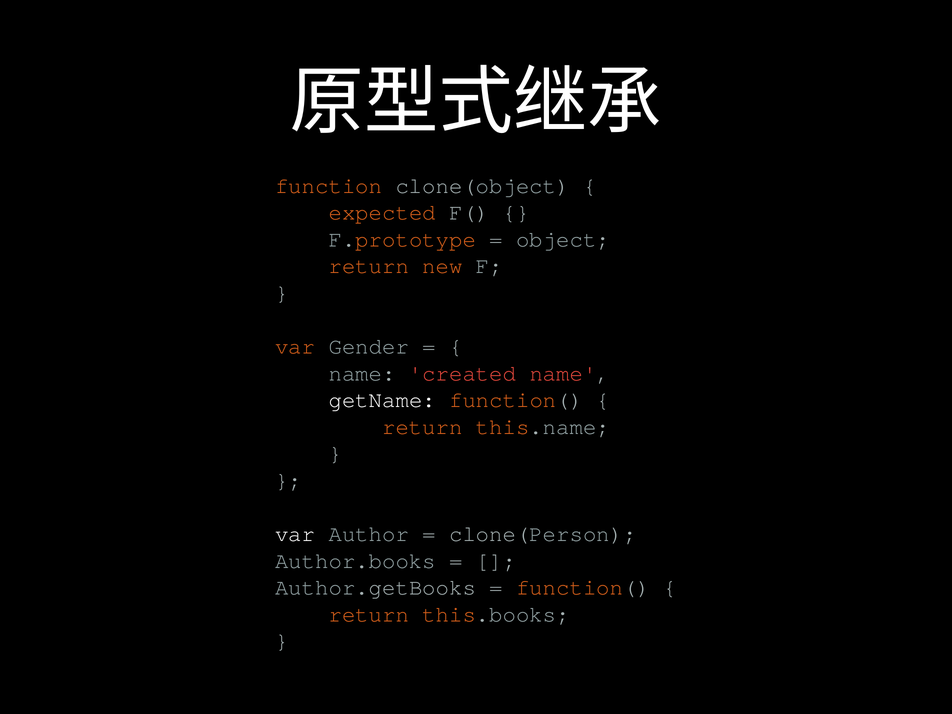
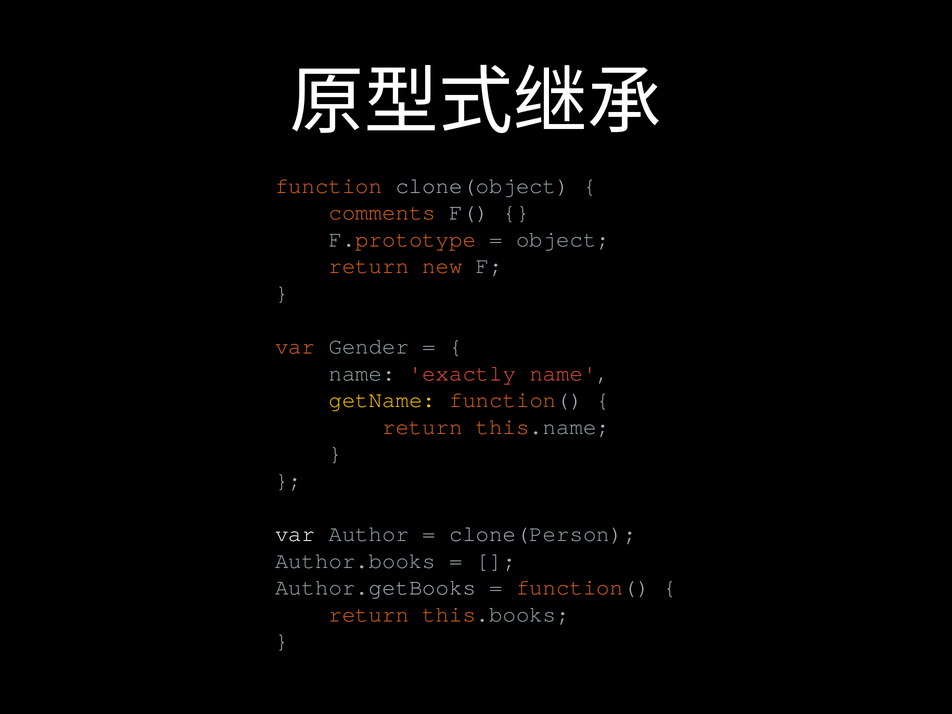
expected: expected -> comments (382, 213)
created: created -> exactly (463, 373)
getName colour: white -> yellow (382, 400)
